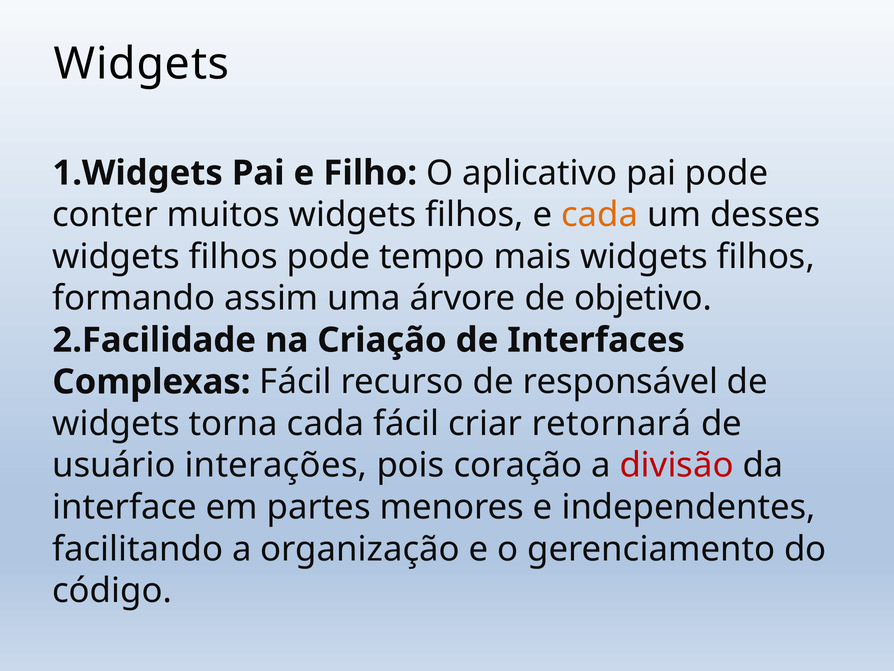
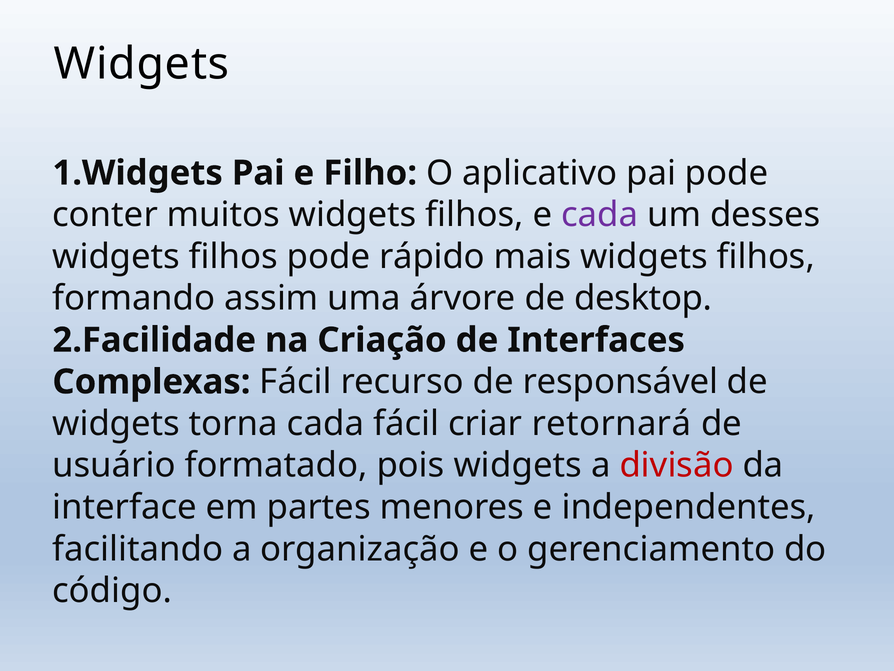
cada colour: orange -> purple (600, 215)
tempo: tempo -> rápido (432, 256)
objetivo: objetivo -> desktop (643, 298)
interações: interações -> formatado (276, 465)
pois coração: coração -> widgets (518, 465)
